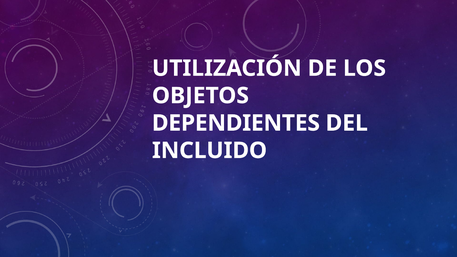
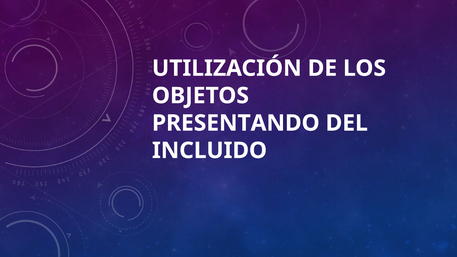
DEPENDIENTES: DEPENDIENTES -> PRESENTANDO (236, 123)
